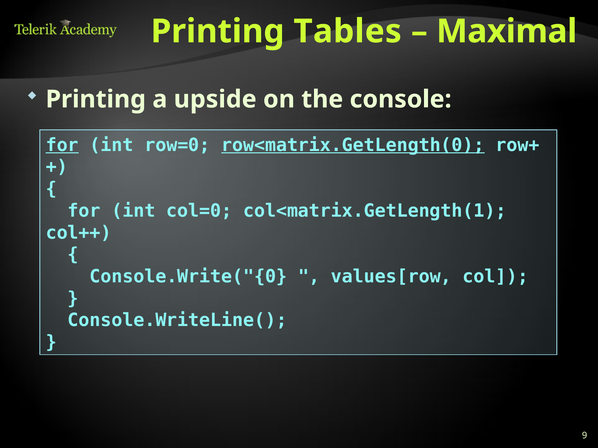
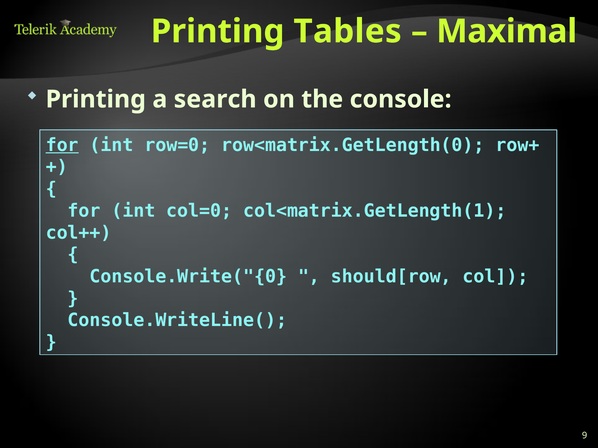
upside: upside -> search (215, 99)
row<matrix.GetLength(0 underline: present -> none (353, 145)
values[row: values[row -> should[row (391, 277)
